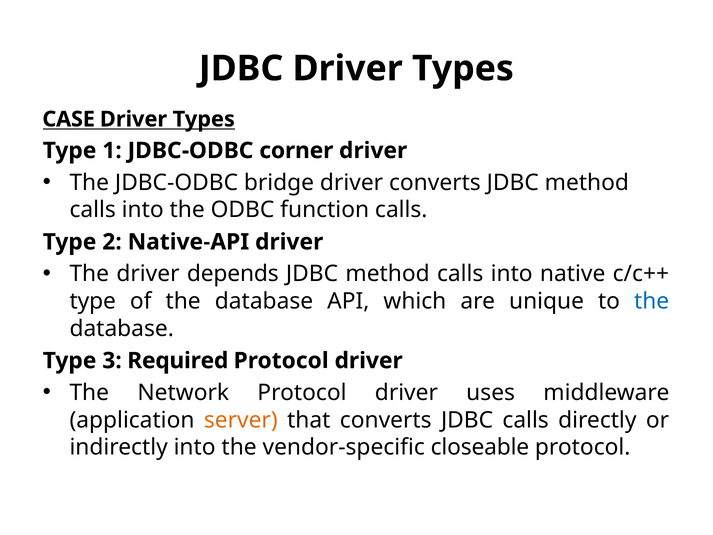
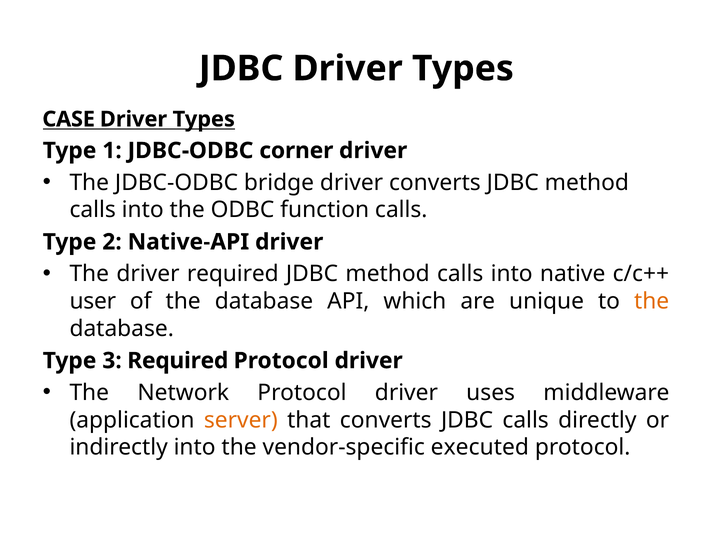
driver depends: depends -> required (233, 274)
type: type -> user (93, 301)
the colour: blue -> orange (652, 301)
closeable: closeable -> executed (480, 447)
